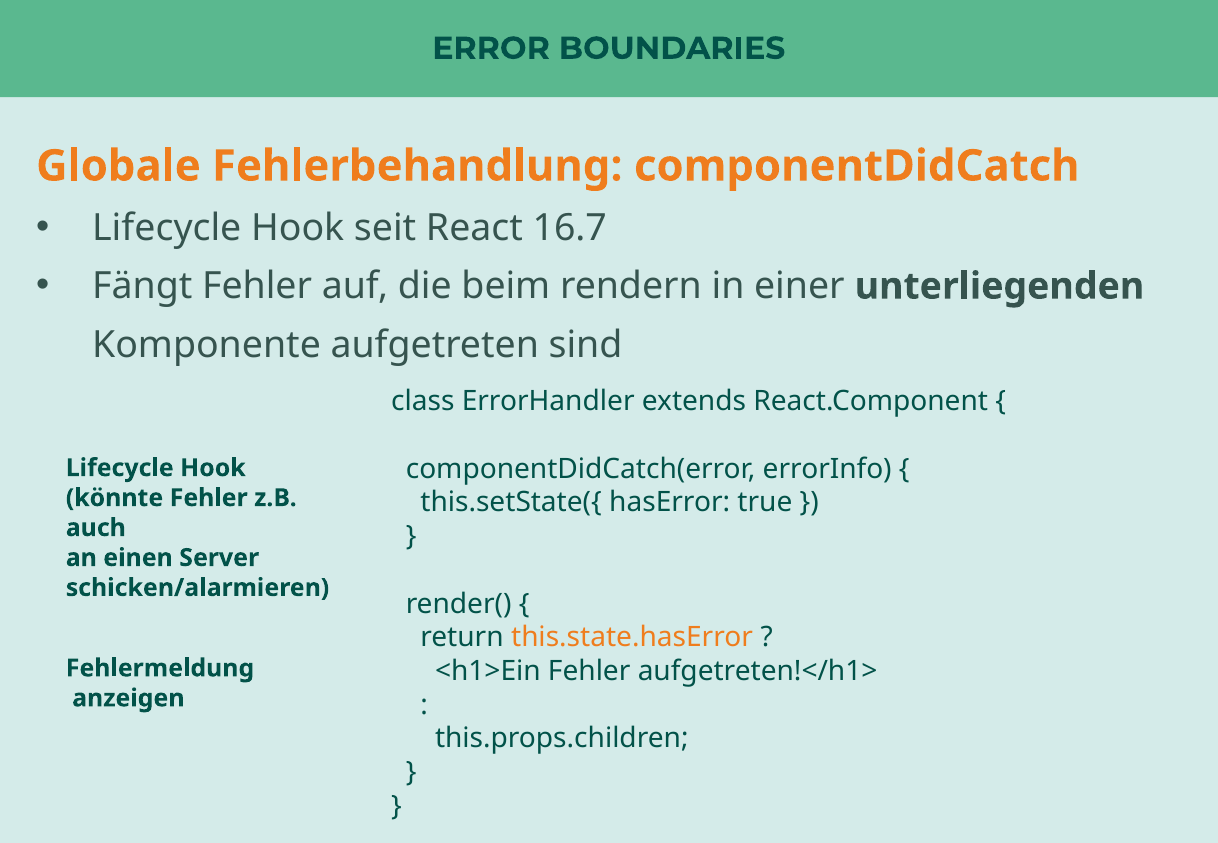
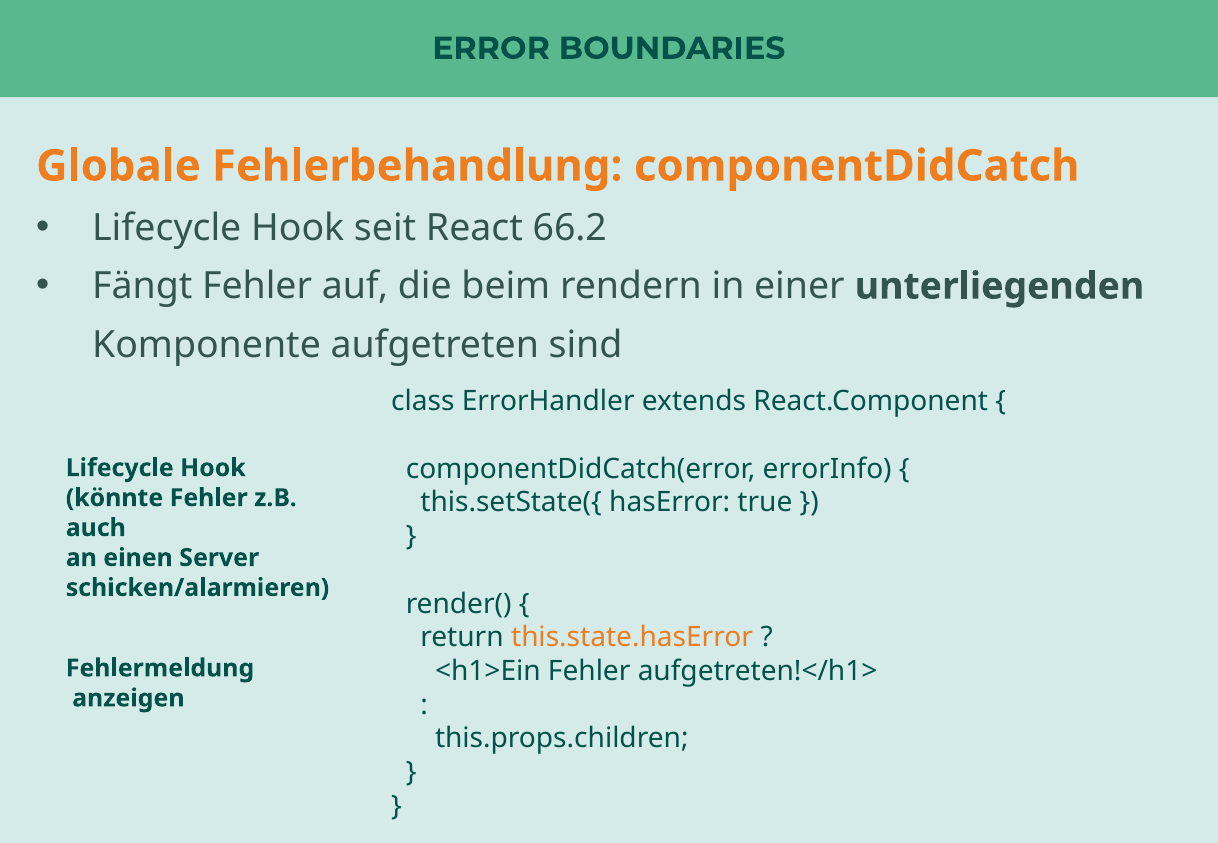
16.7: 16.7 -> 66.2 (570, 228)
